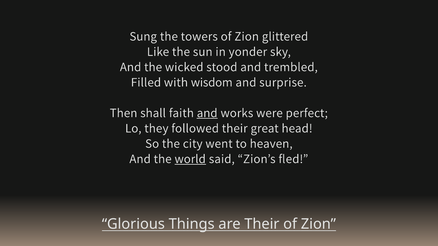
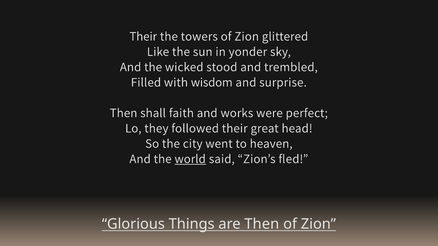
Sung: Sung -> Their (143, 36)
and underline: present -> none (207, 113)
are Their: Their -> Then (262, 224)
